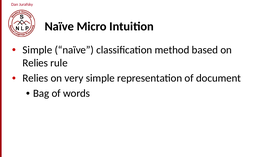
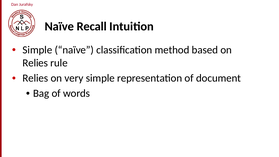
Micro: Micro -> Recall (92, 26)
